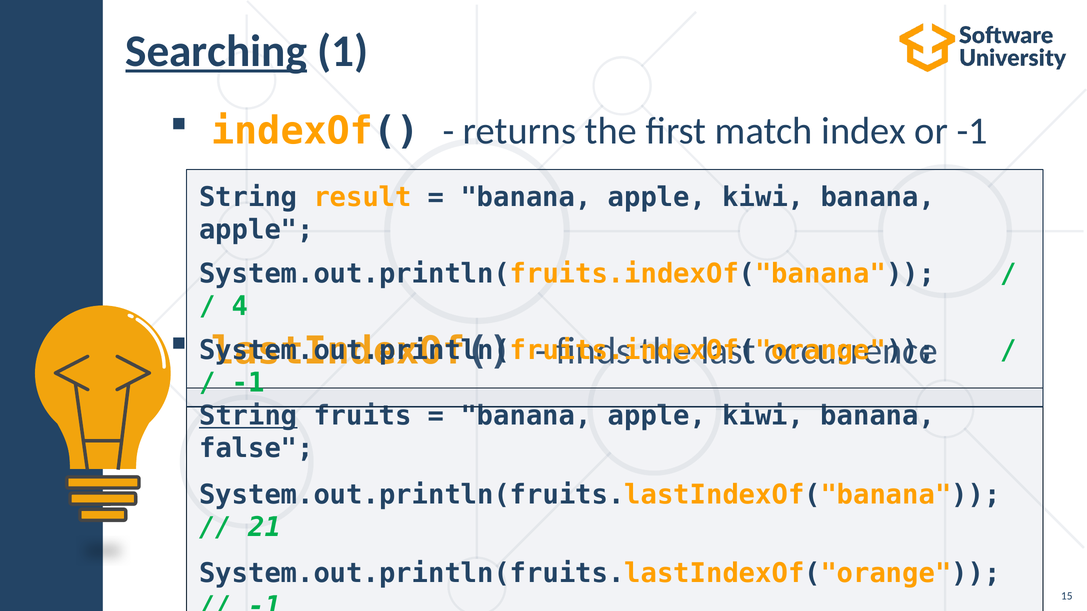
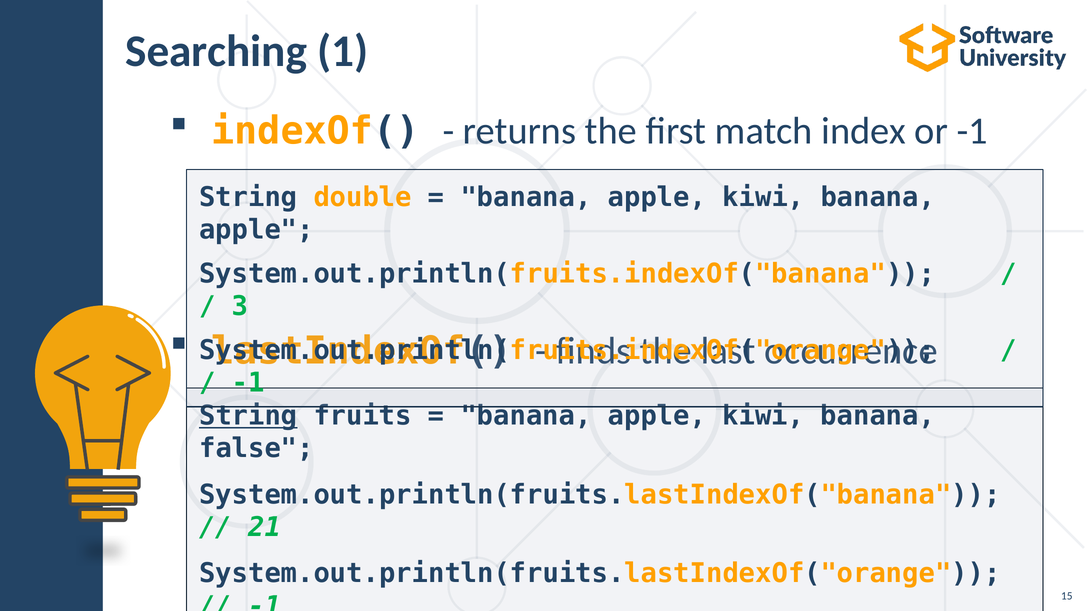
Searching underline: present -> none (216, 51)
result: result -> double (363, 197)
4: 4 -> 3 (240, 306)
